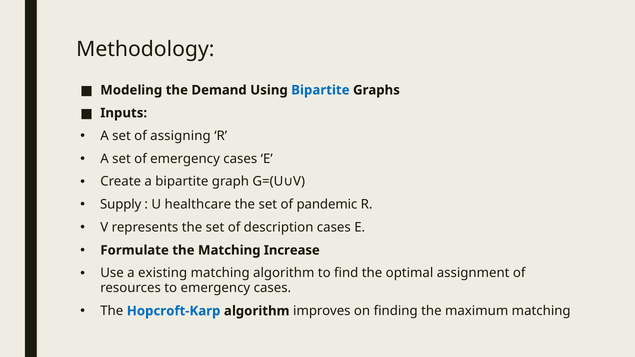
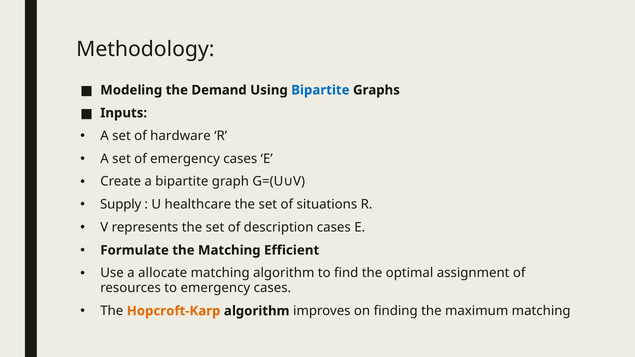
assigning: assigning -> hardware (180, 136)
pandemic: pandemic -> situations (327, 205)
Increase: Increase -> Efficient (292, 250)
existing: existing -> allocate (163, 273)
Hopcroft-Karp colour: blue -> orange (174, 311)
